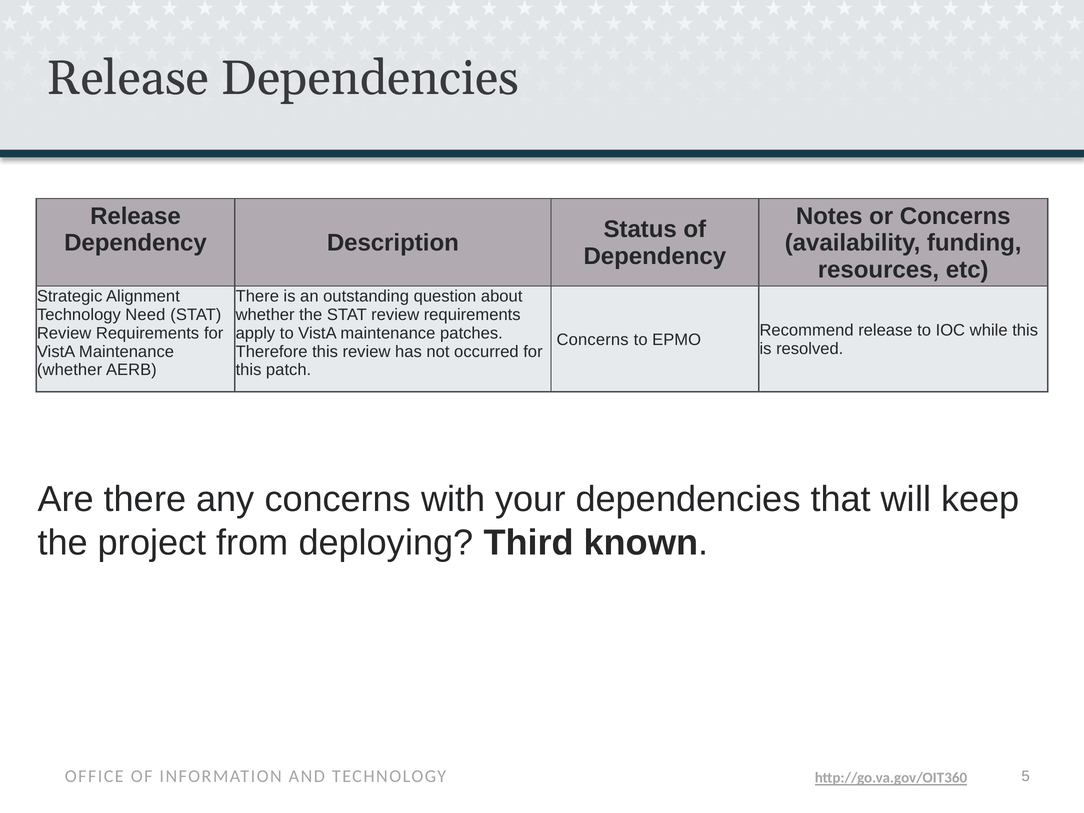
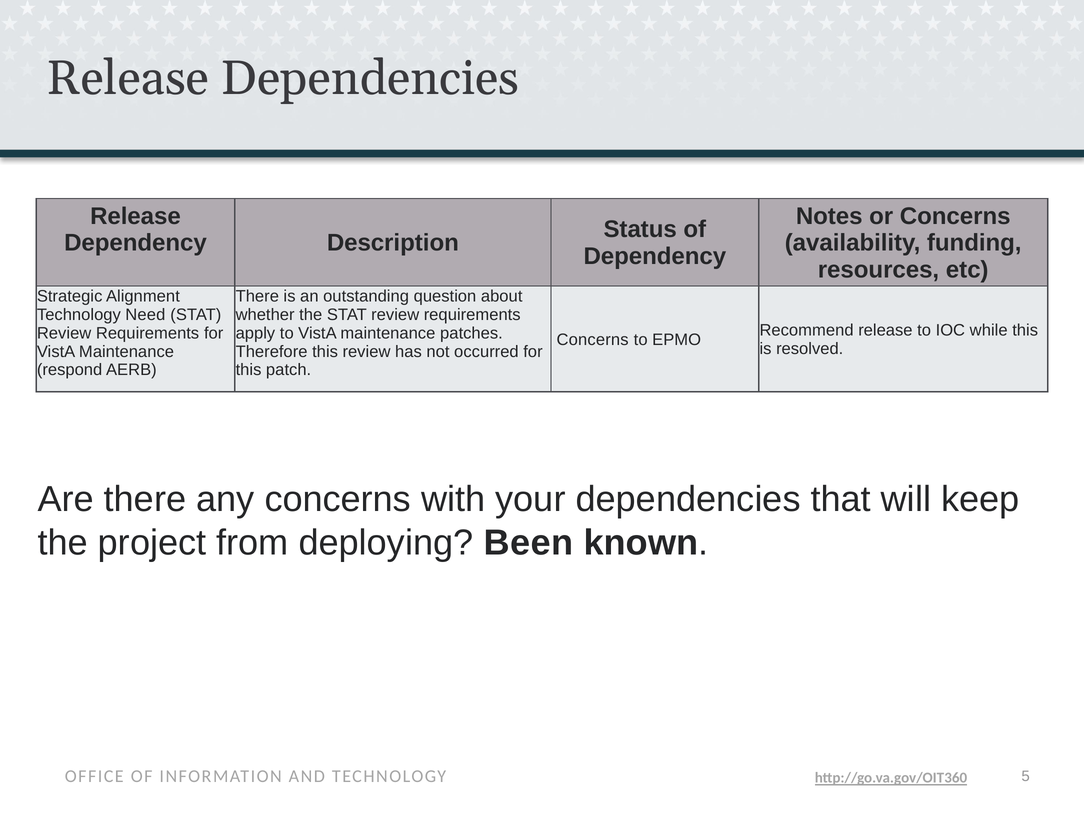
whether: whether -> respond (70, 370)
Third: Third -> Been (529, 543)
